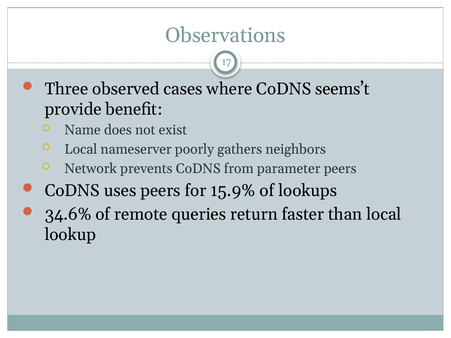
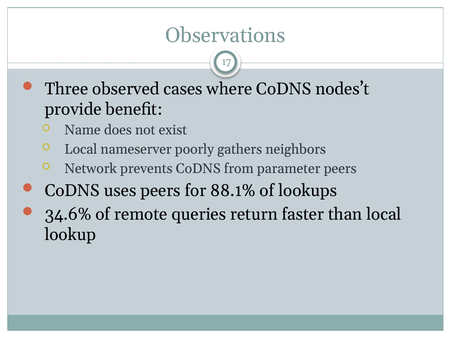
seems’t: seems’t -> nodes’t (342, 89)
15.9%: 15.9% -> 88.1% (233, 191)
